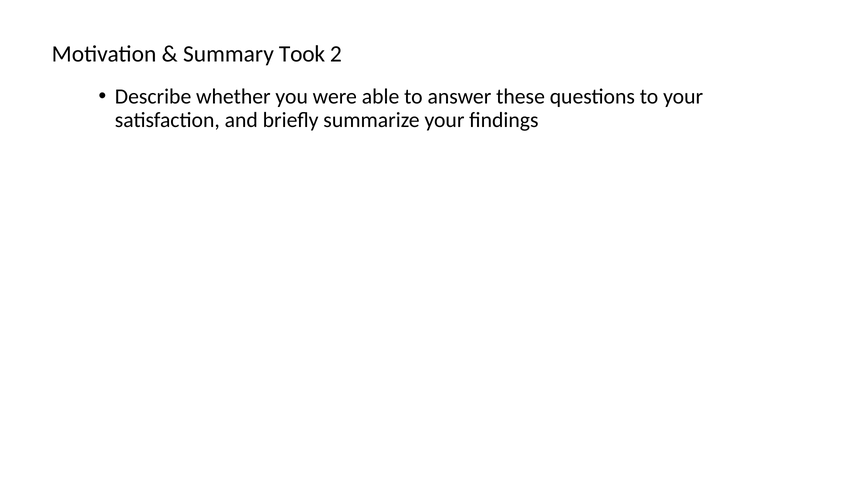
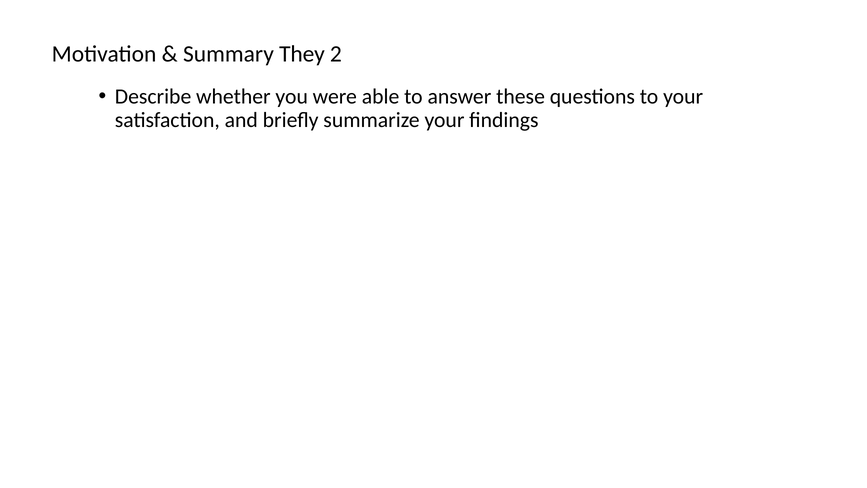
Took: Took -> They (302, 54)
